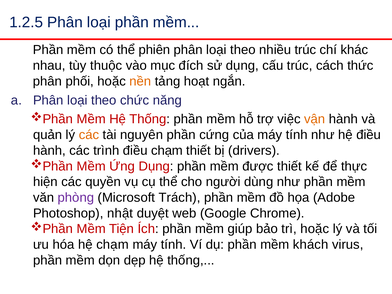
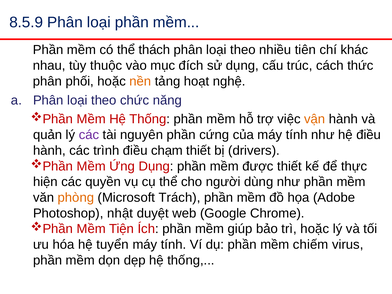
1.2.5: 1.2.5 -> 8.5.9 (26, 22)
phiên: phiên -> thách (154, 50)
nhiều trúc: trúc -> tiên (305, 50)
ngắn: ngắn -> nghệ (229, 81)
các colour: orange -> purple (89, 135)
phòng colour: purple -> orange (76, 198)
hệ chạm: chạm -> tuyển (113, 245)
khách: khách -> chiếm (311, 245)
